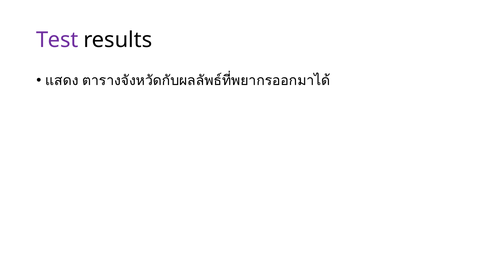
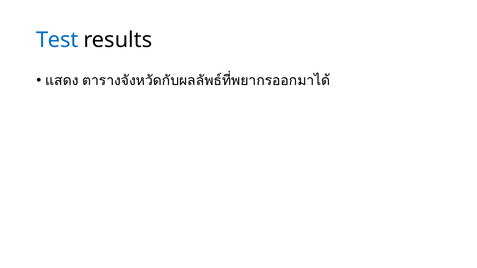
Test colour: purple -> blue (57, 40)
